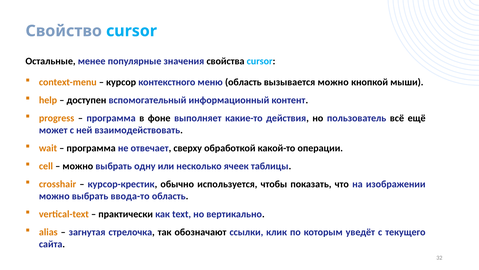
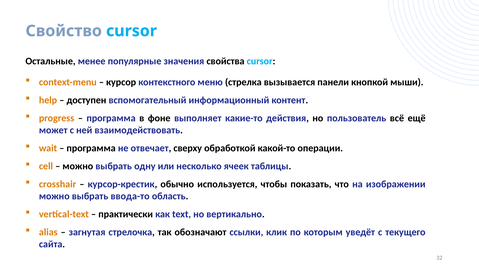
меню область: область -> стрелка (243, 82)
вызывается можно: можно -> панели (333, 82)
